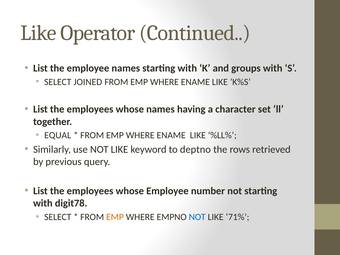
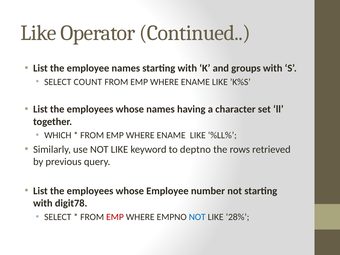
JOINED: JOINED -> COUNT (88, 82)
EQUAL: EQUAL -> WHICH (58, 135)
EMP colour: orange -> red (115, 217)
71%: 71% -> 28% (237, 217)
